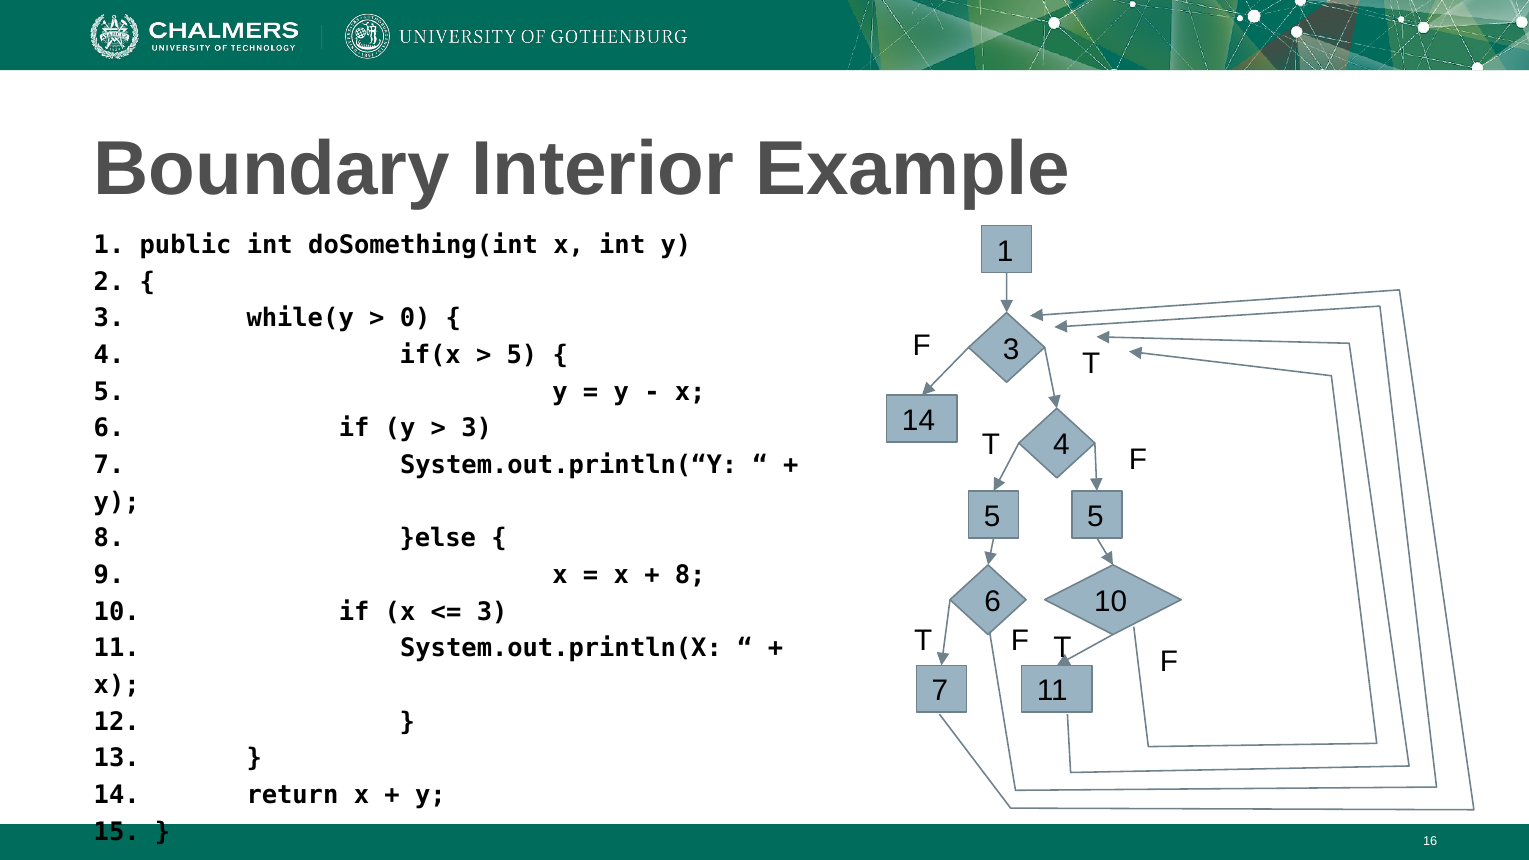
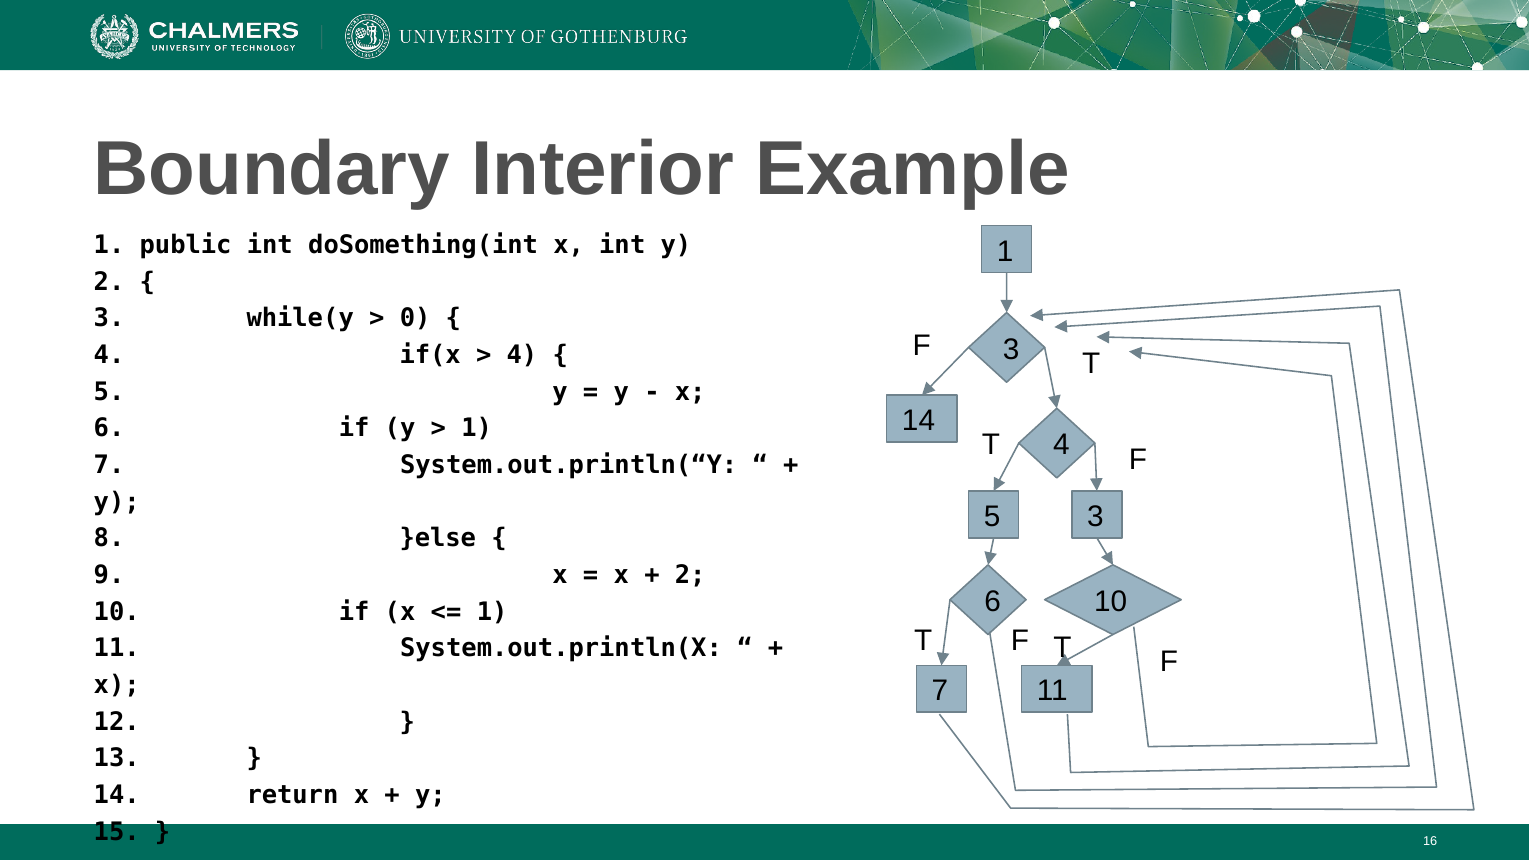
5: 5 -> 4 (522, 355)
3: 3 -> 1 (477, 429)
5 5: 5 -> 3 (1095, 516)
8: 8 -> 2 (690, 575)
3: 3 -> 1 (492, 612)
